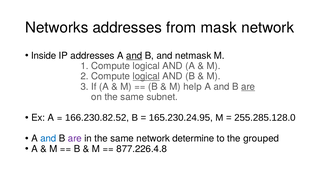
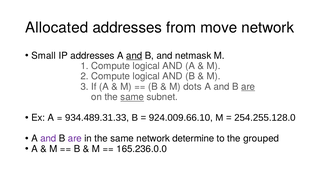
Networks: Networks -> Allocated (57, 28)
mask: mask -> move (219, 28)
Inside: Inside -> Small (44, 56)
logical underline: present -> none (146, 76)
help: help -> dots (193, 87)
same underline: none -> present (132, 97)
166.230.82.52: 166.230.82.52 -> 934.489.31.33 (97, 118)
165.230.24.95: 165.230.24.95 -> 924.009.66.10 (181, 118)
255.285.128.0: 255.285.128.0 -> 254.255.128.0 (265, 118)
and colour: blue -> purple (48, 139)
877.226.4.8: 877.226.4.8 -> 165.236.0.0 (142, 149)
